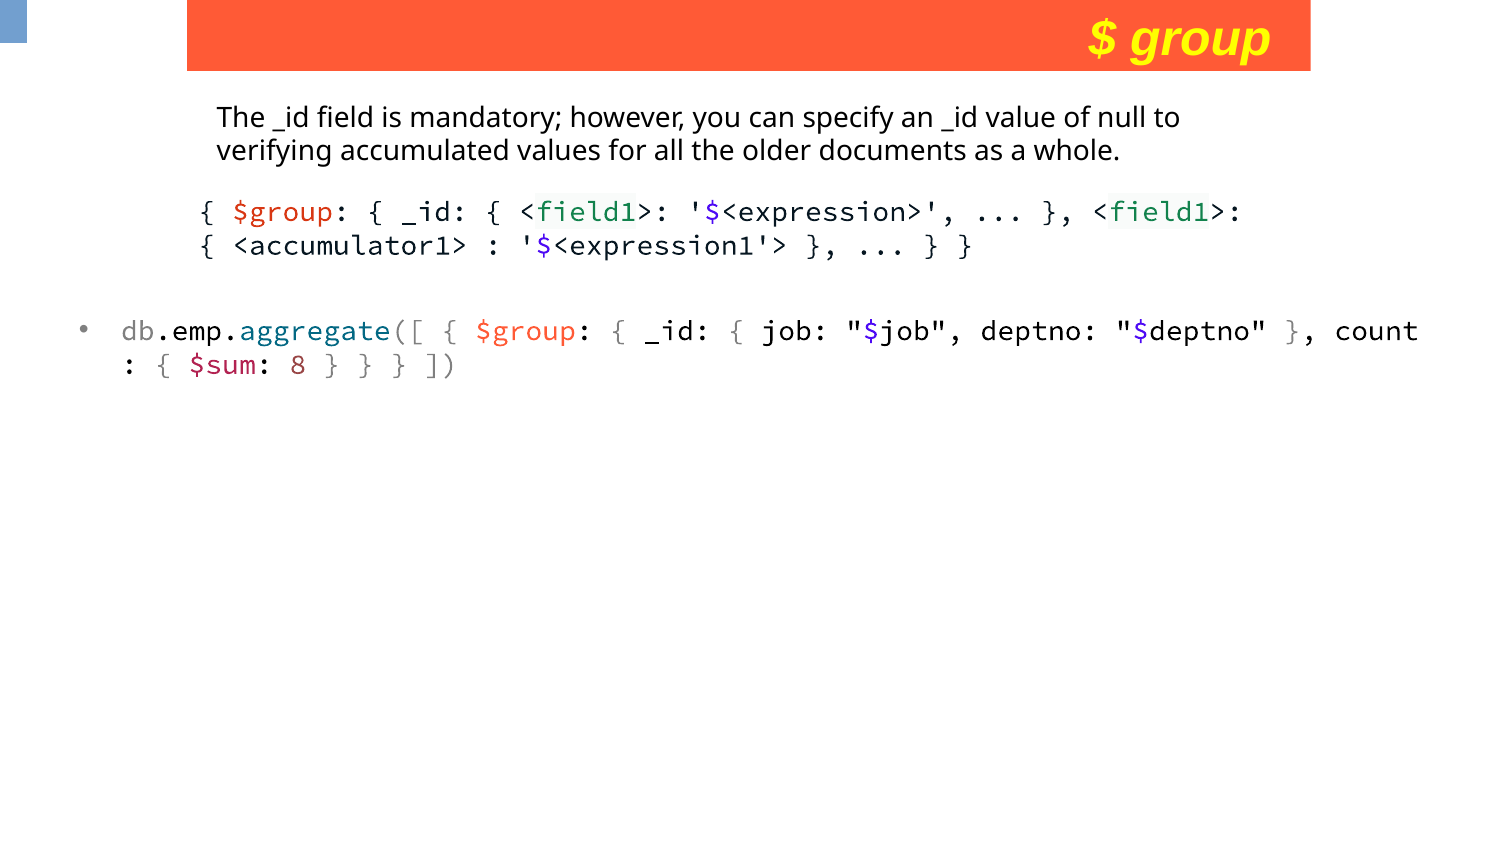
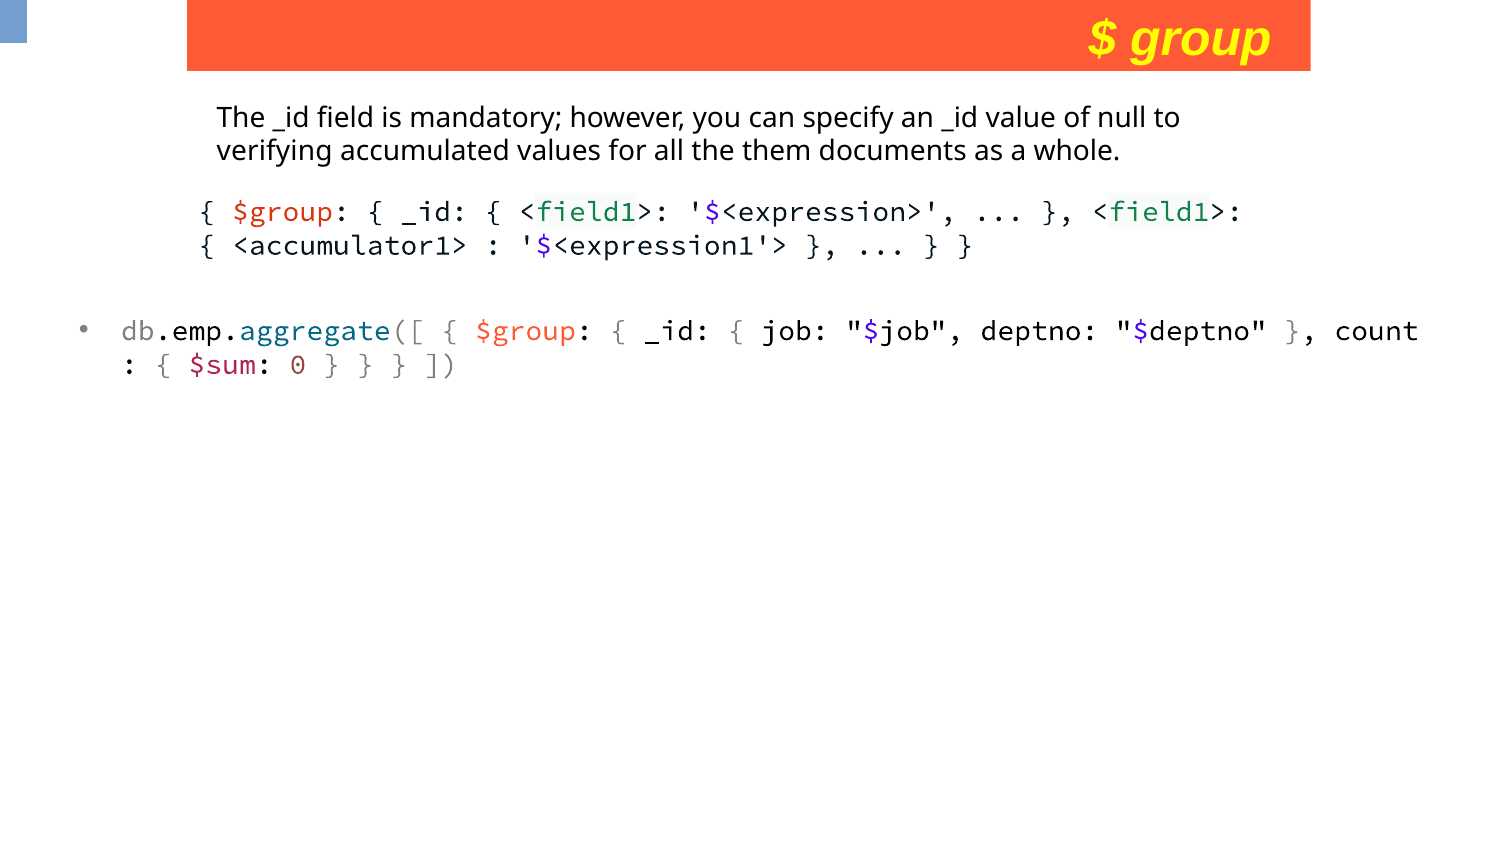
older: older -> them (777, 152)
8: 8 -> 0 (298, 364)
